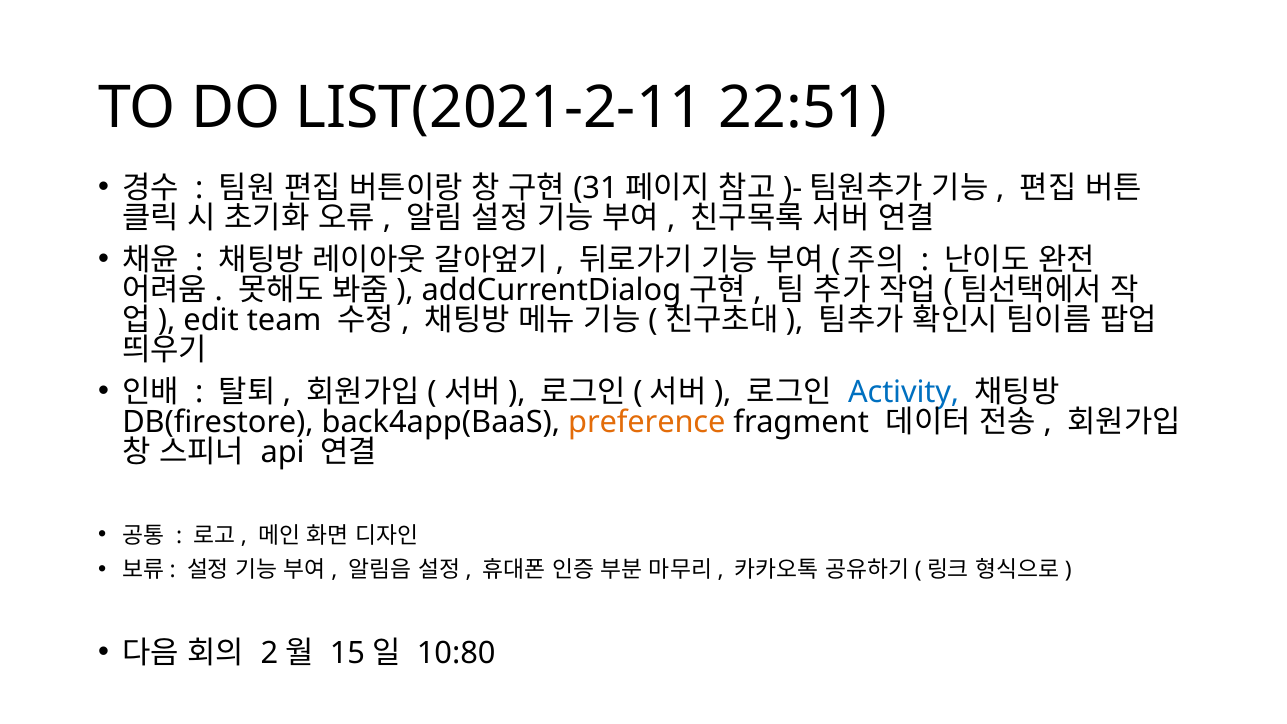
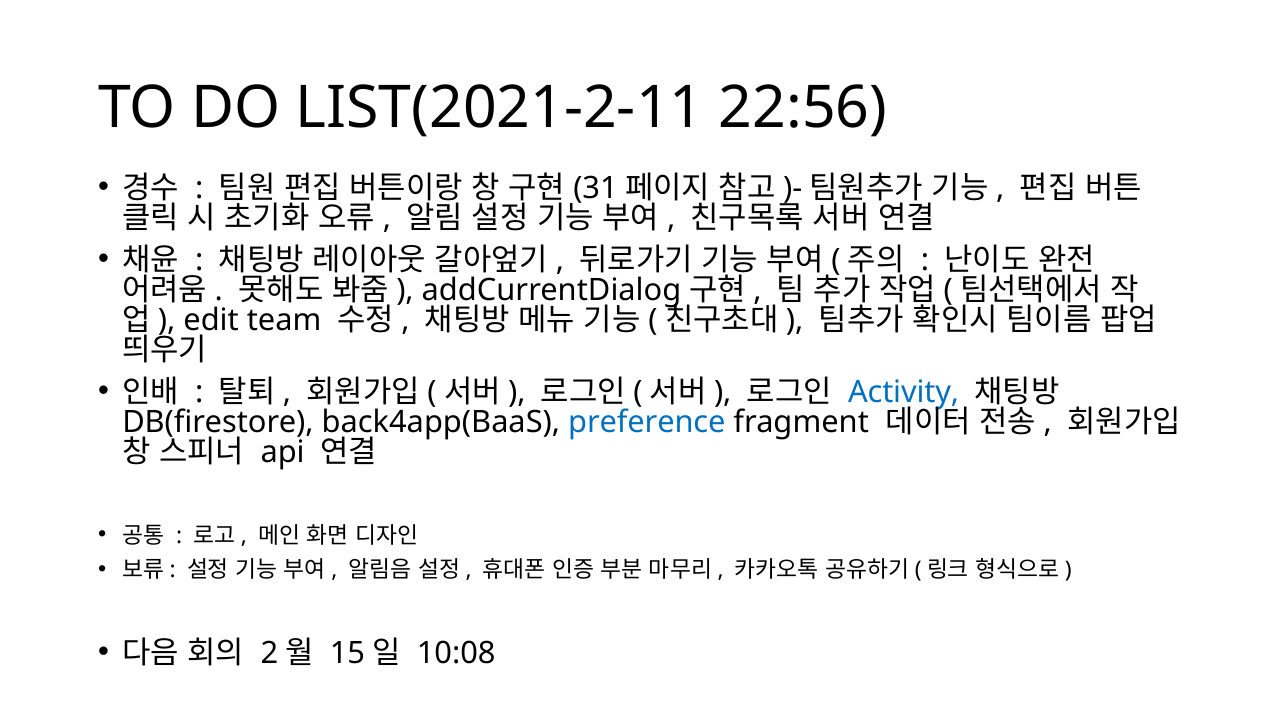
22:51: 22:51 -> 22:56 (803, 108)
preference colour: orange -> blue (647, 422)
10:80: 10:80 -> 10:08 (456, 653)
